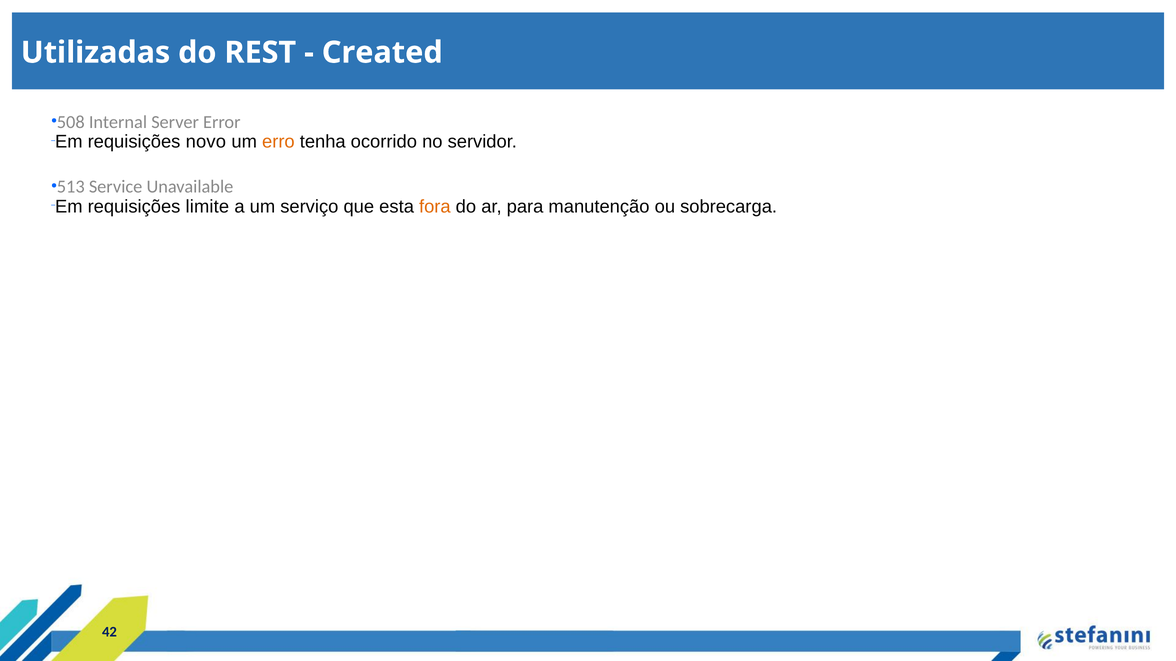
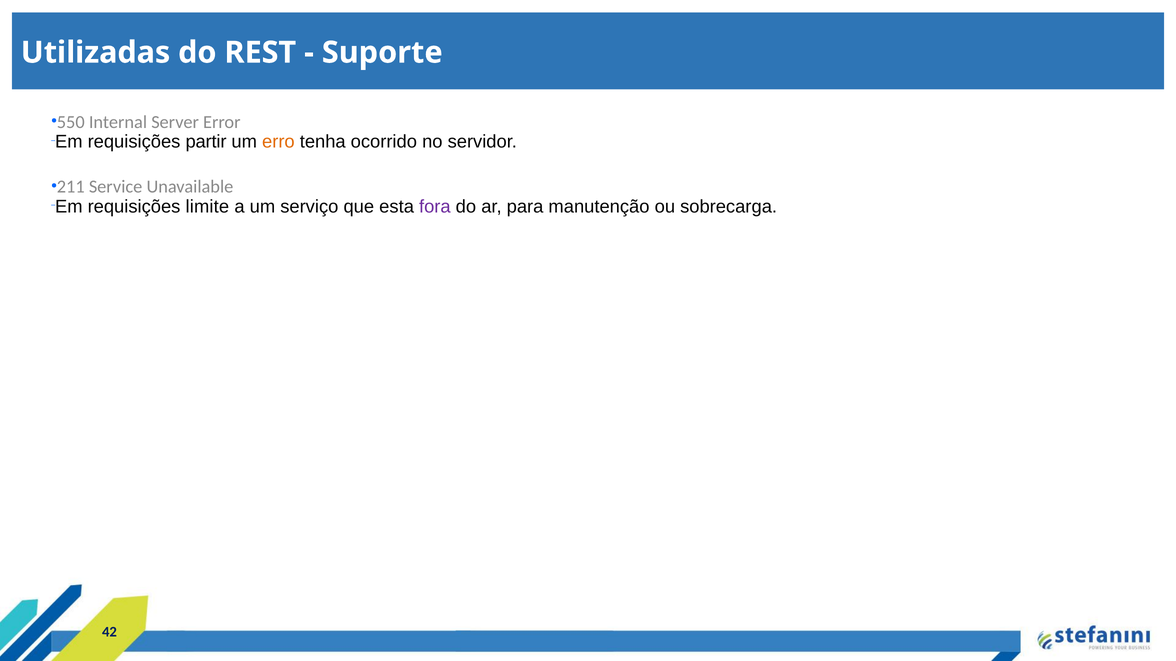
Created: Created -> Suporte (382, 53)
508: 508 -> 550 (71, 122)
novo: novo -> partir (206, 142)
513: 513 -> 211 (71, 187)
fora colour: orange -> purple (435, 207)
